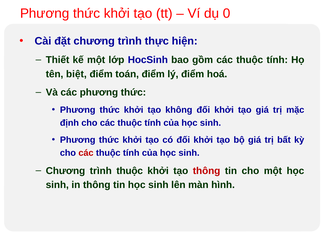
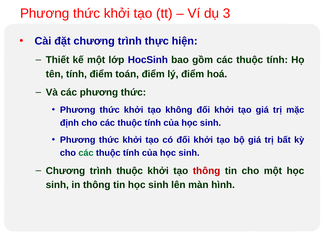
0: 0 -> 3 (227, 13)
tên biệt: biệt -> tính (76, 74)
các colour: red -> green (86, 153)
